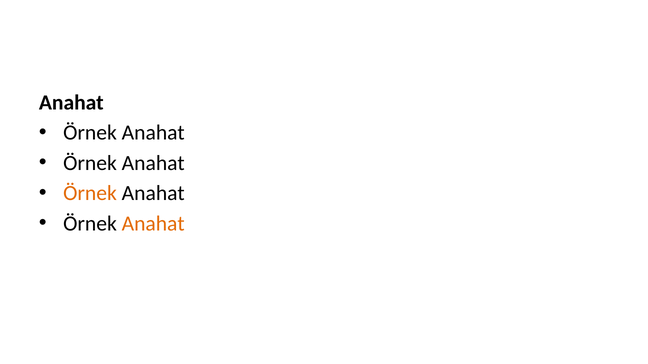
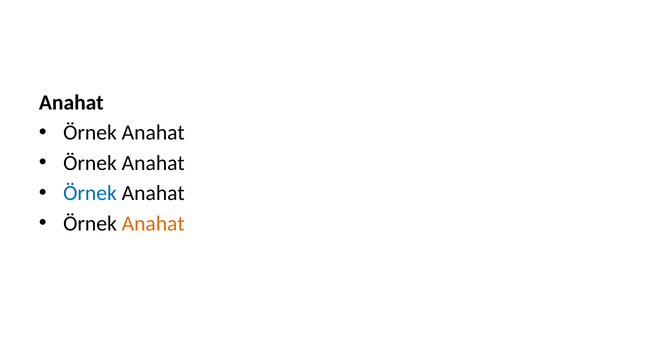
Örnek colour: orange -> blue (90, 193)
